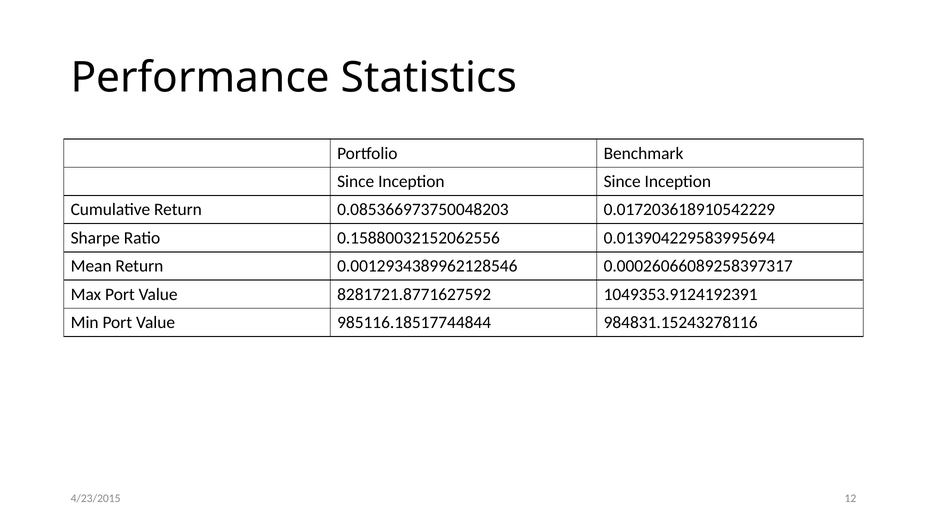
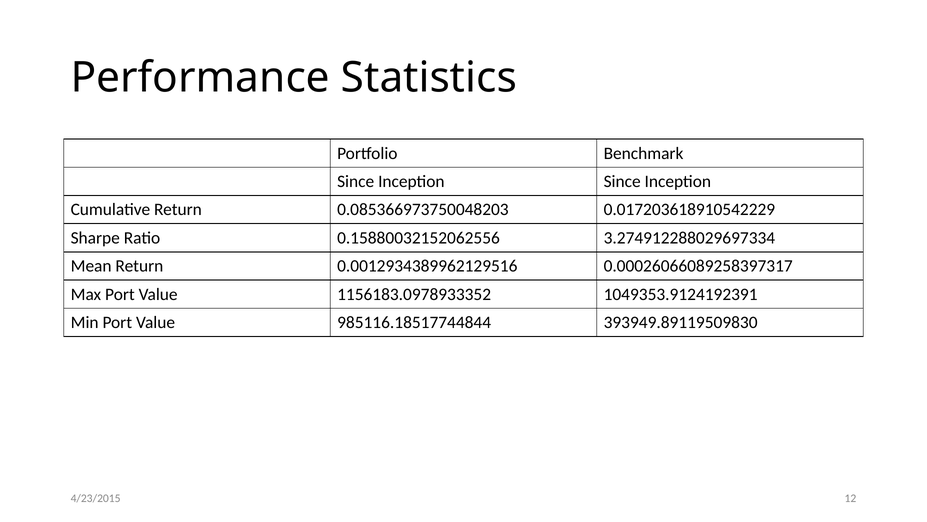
0.013904229583995694: 0.013904229583995694 -> 3.274912288029697334 (689, 238)
0.0012934389962128546: 0.0012934389962128546 -> 0.0012934389962129516 (427, 266)
8281721.8771627592: 8281721.8771627592 -> 1156183.0978933352 (414, 294)
984831.15243278116: 984831.15243278116 -> 393949.89119509830 (681, 322)
